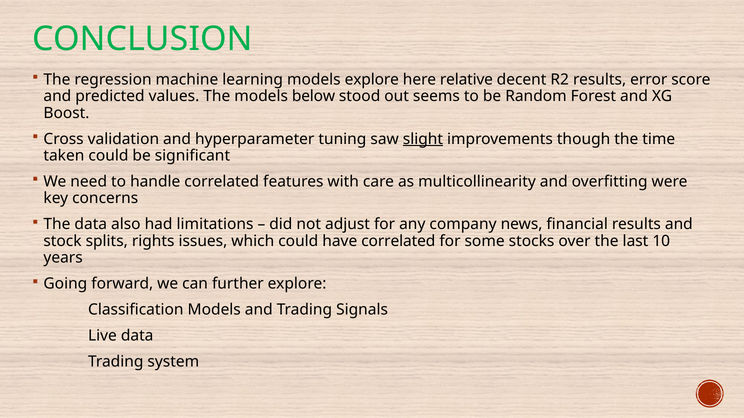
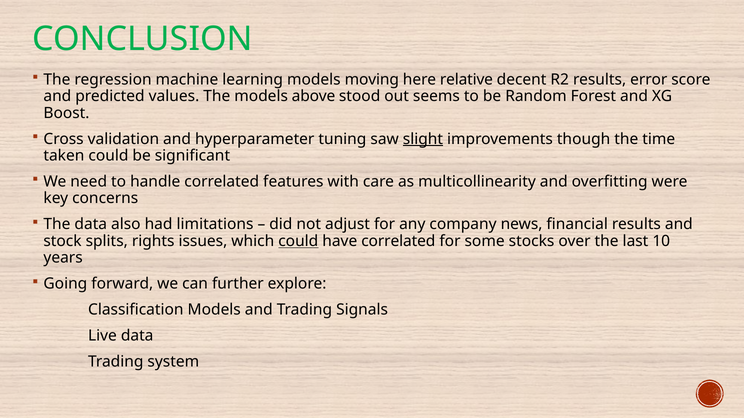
models explore: explore -> moving (372, 80)
below: below -> above (314, 96)
could underline: none -> present (298, 241)
